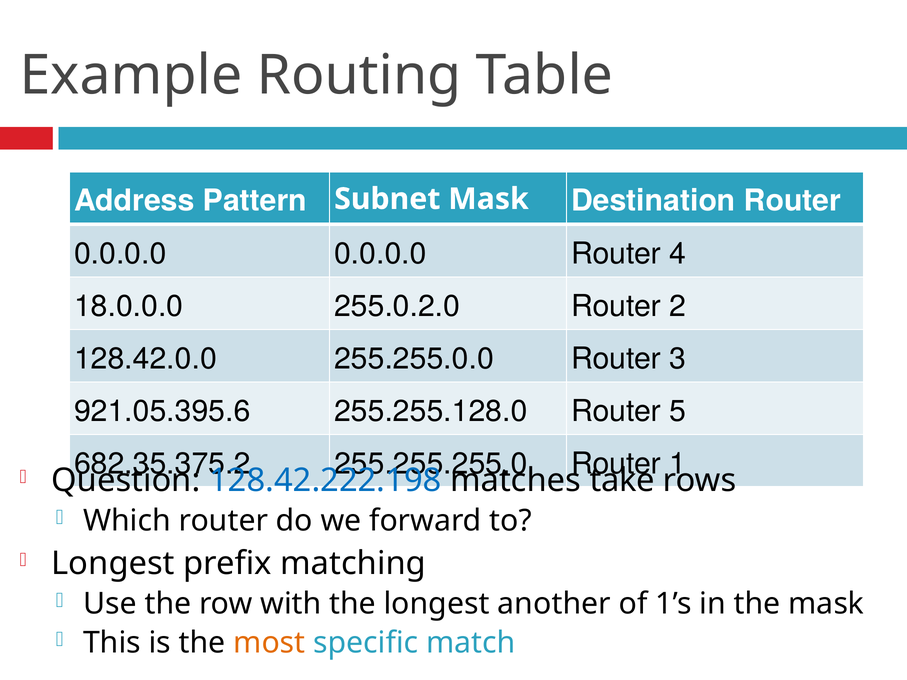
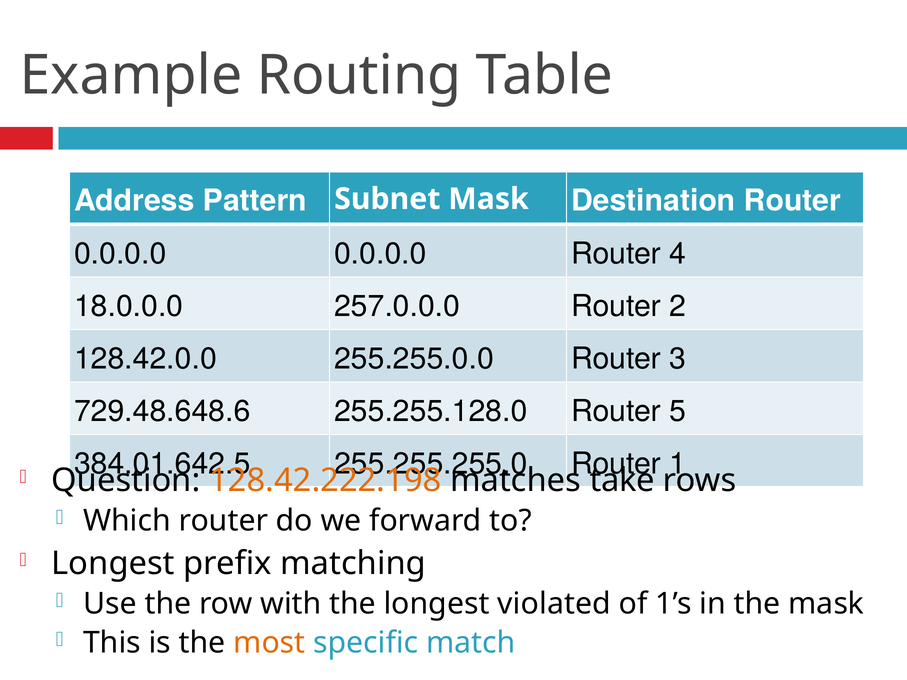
255.0.2.0: 255.0.2.0 -> 257.0.0.0 (397, 306)
921.05.395.6: 921.05.395.6 -> 729.48.648.6 (162, 411)
682.35.375.2: 682.35.375.2 -> 384.01.642.5 (162, 464)
128.42.222.198 colour: blue -> orange (325, 481)
another: another -> violated (554, 604)
